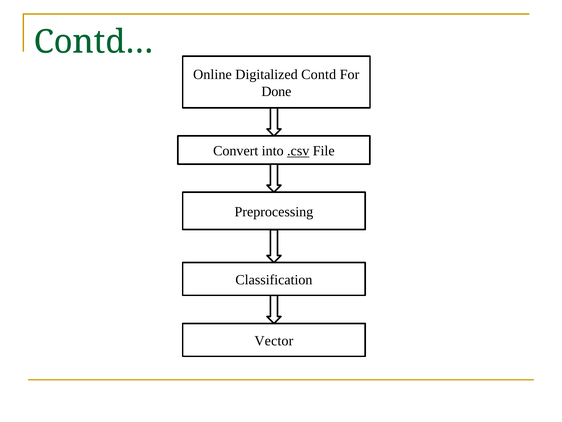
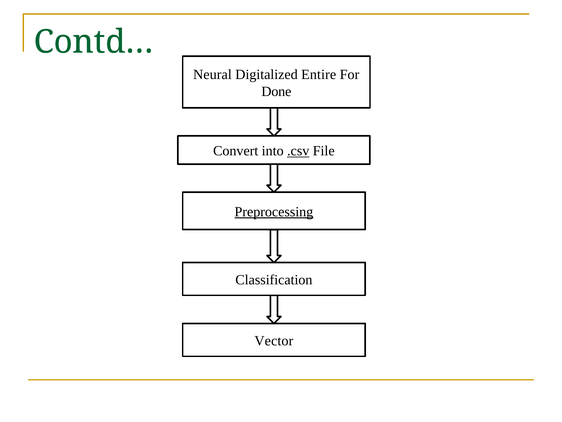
Online: Online -> Neural (212, 74)
Contd: Contd -> Entire (319, 74)
Preprocessing underline: none -> present (274, 212)
